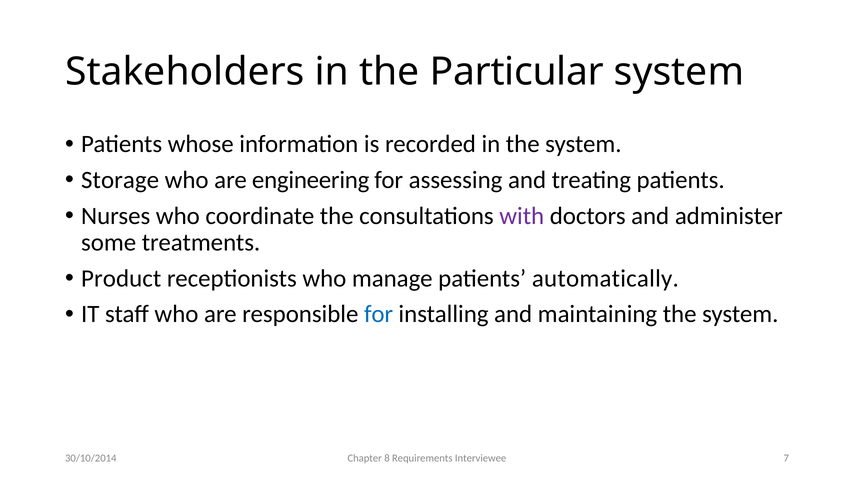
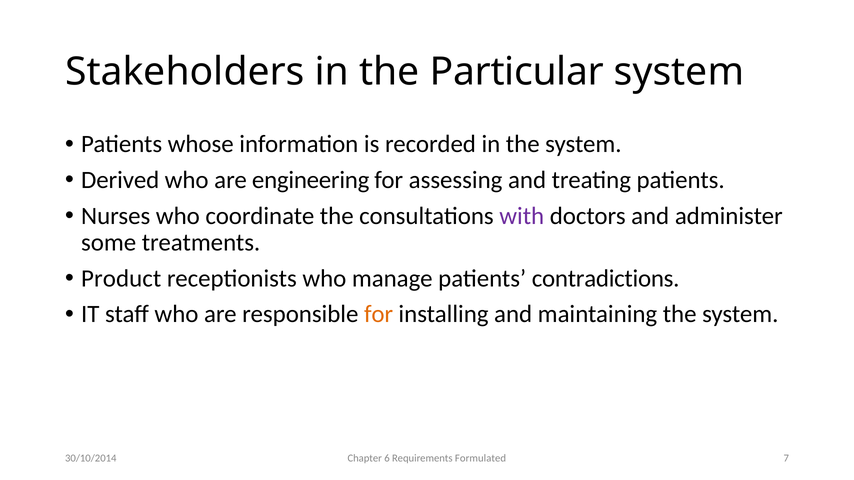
Storage: Storage -> Derived (120, 180)
automatically: automatically -> contradictions (606, 279)
for colour: blue -> orange (379, 315)
8: 8 -> 6 (387, 459)
Interviewee: Interviewee -> Formulated (481, 459)
